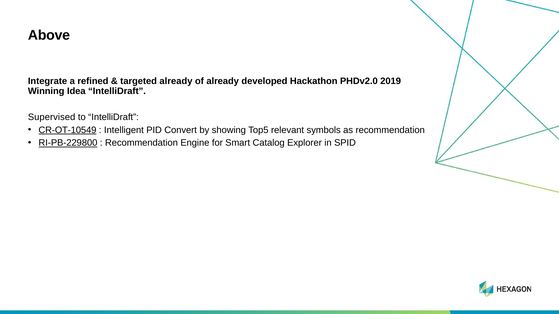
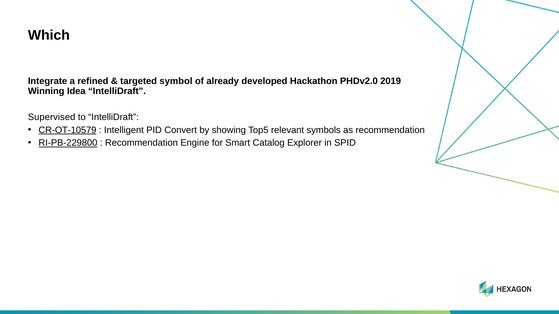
Above: Above -> Which (49, 35)
targeted already: already -> symbol (176, 81)
CR-OT-10549: CR-OT-10549 -> CR-OT-10579 (67, 130)
